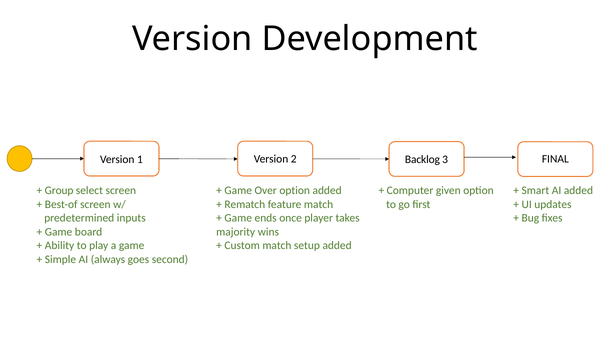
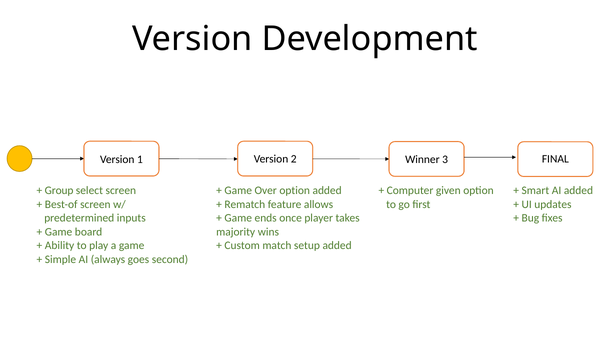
Backlog: Backlog -> Winner (422, 160)
feature match: match -> allows (319, 204)
